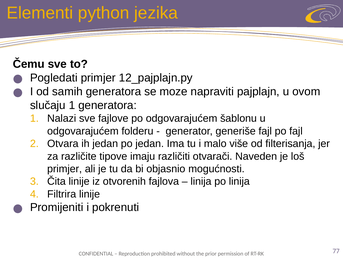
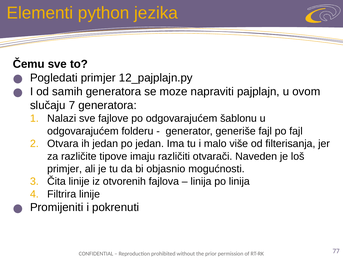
slučaju 1: 1 -> 7 (72, 105)
